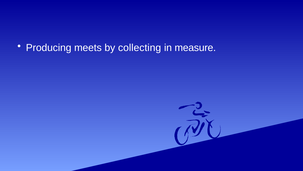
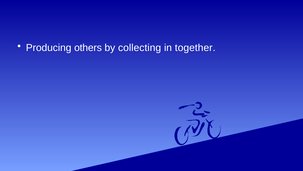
meets: meets -> others (88, 48)
measure: measure -> together (195, 48)
